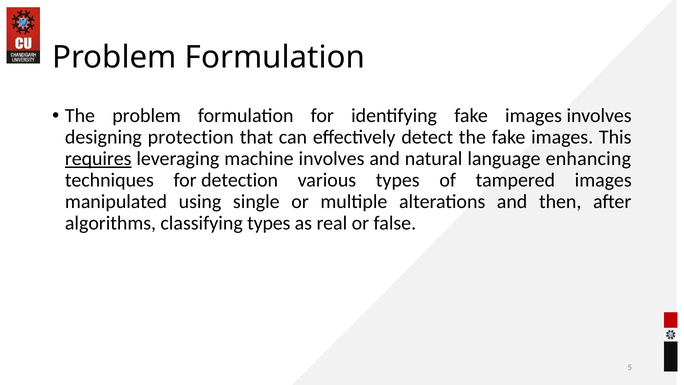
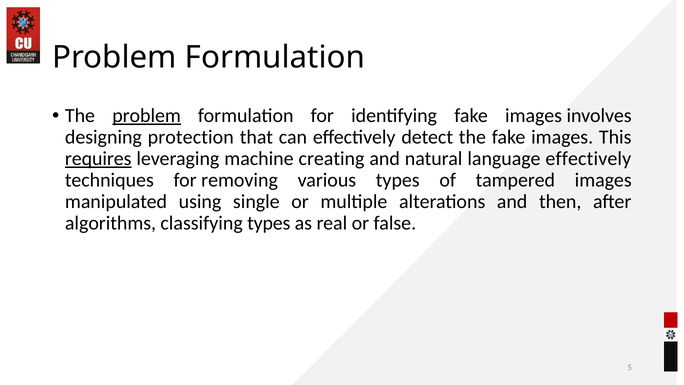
problem underline: none -> present (147, 116)
machine involves: involves -> creating (332, 159)
language enhancing: enhancing -> effectively (588, 159)
detection: detection -> removing (240, 180)
